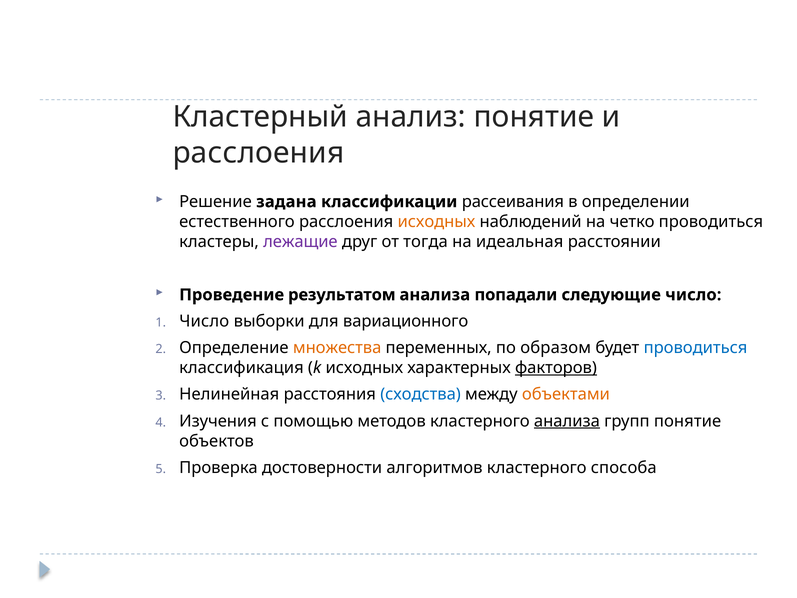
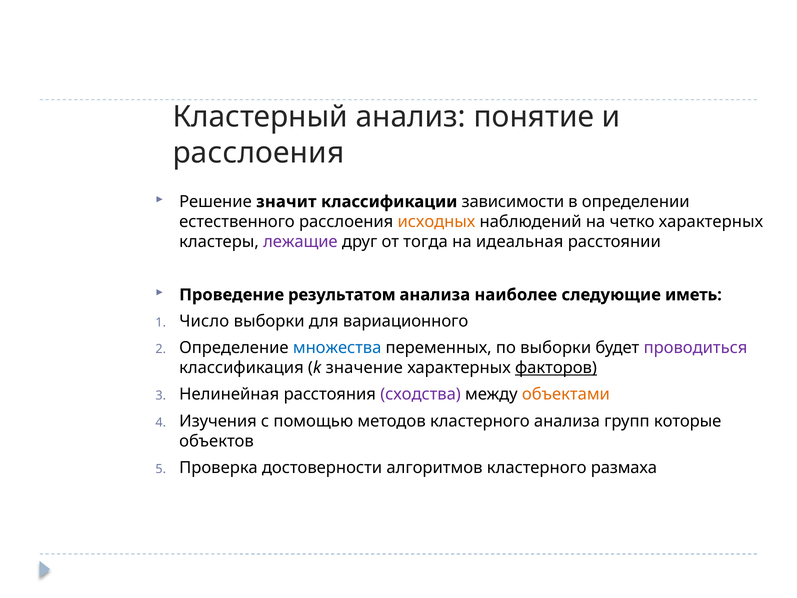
задана: задана -> значит (286, 202)
рассеивания: рассеивания -> зависимости (513, 202)
четко проводиться: проводиться -> характерных (711, 222)
попадали: попадали -> наиболее (516, 295)
следующие число: число -> иметь (693, 295)
множества colour: orange -> blue (337, 348)
по образом: образом -> выборки (556, 348)
проводиться colour: blue -> purple (696, 348)
k исходных: исходных -> значение (364, 368)
сходства colour: blue -> purple (421, 394)
анализа underline: present -> none (567, 421)
групп понятие: понятие -> которые (688, 421)
способа: способа -> размаха (624, 467)
